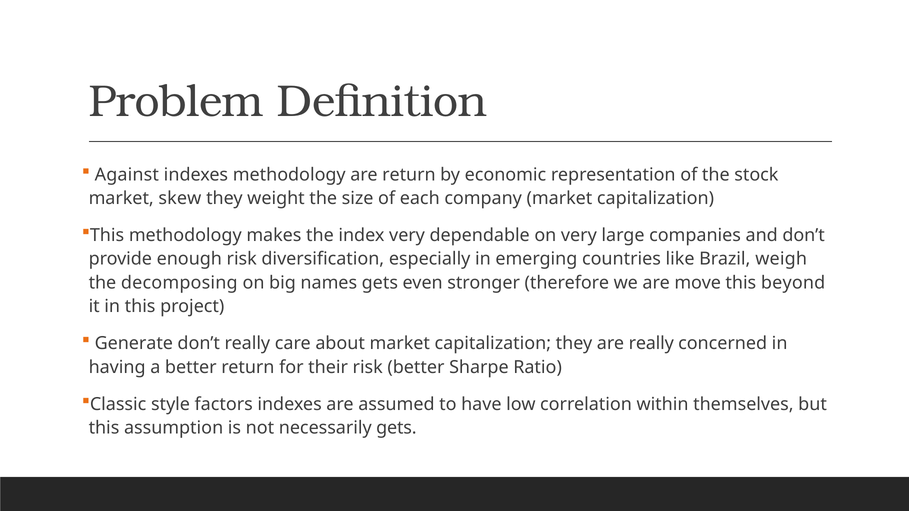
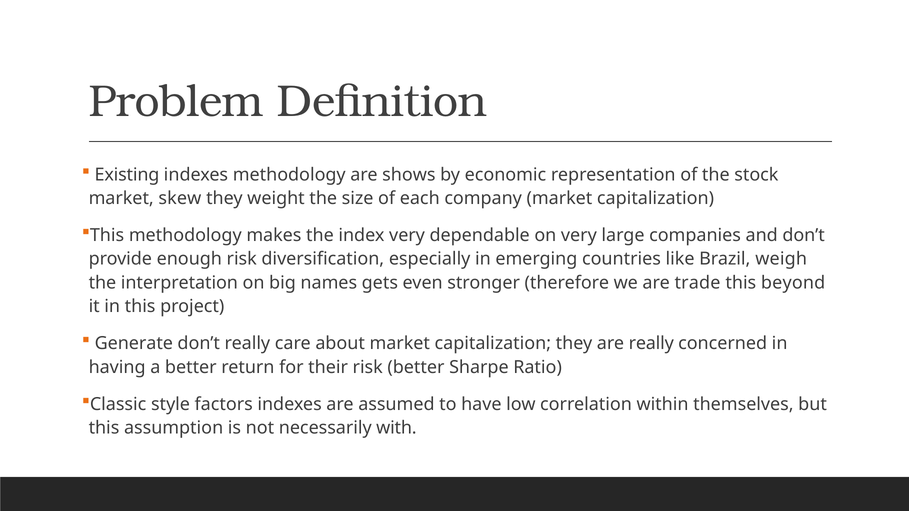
Against: Against -> Existing (127, 175)
are return: return -> shows (409, 175)
decomposing: decomposing -> interpretation (179, 283)
move: move -> trade (698, 283)
necessarily gets: gets -> with (396, 428)
